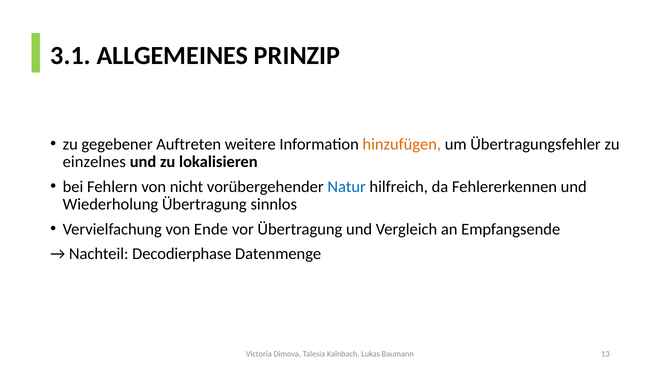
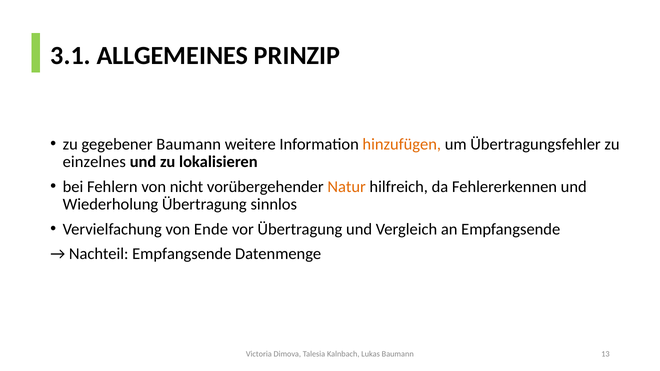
gegebener Auftreten: Auftreten -> Baumann (189, 144)
Natur colour: blue -> orange (347, 187)
Nachteil Decodierphase: Decodierphase -> Empfangsende (182, 254)
